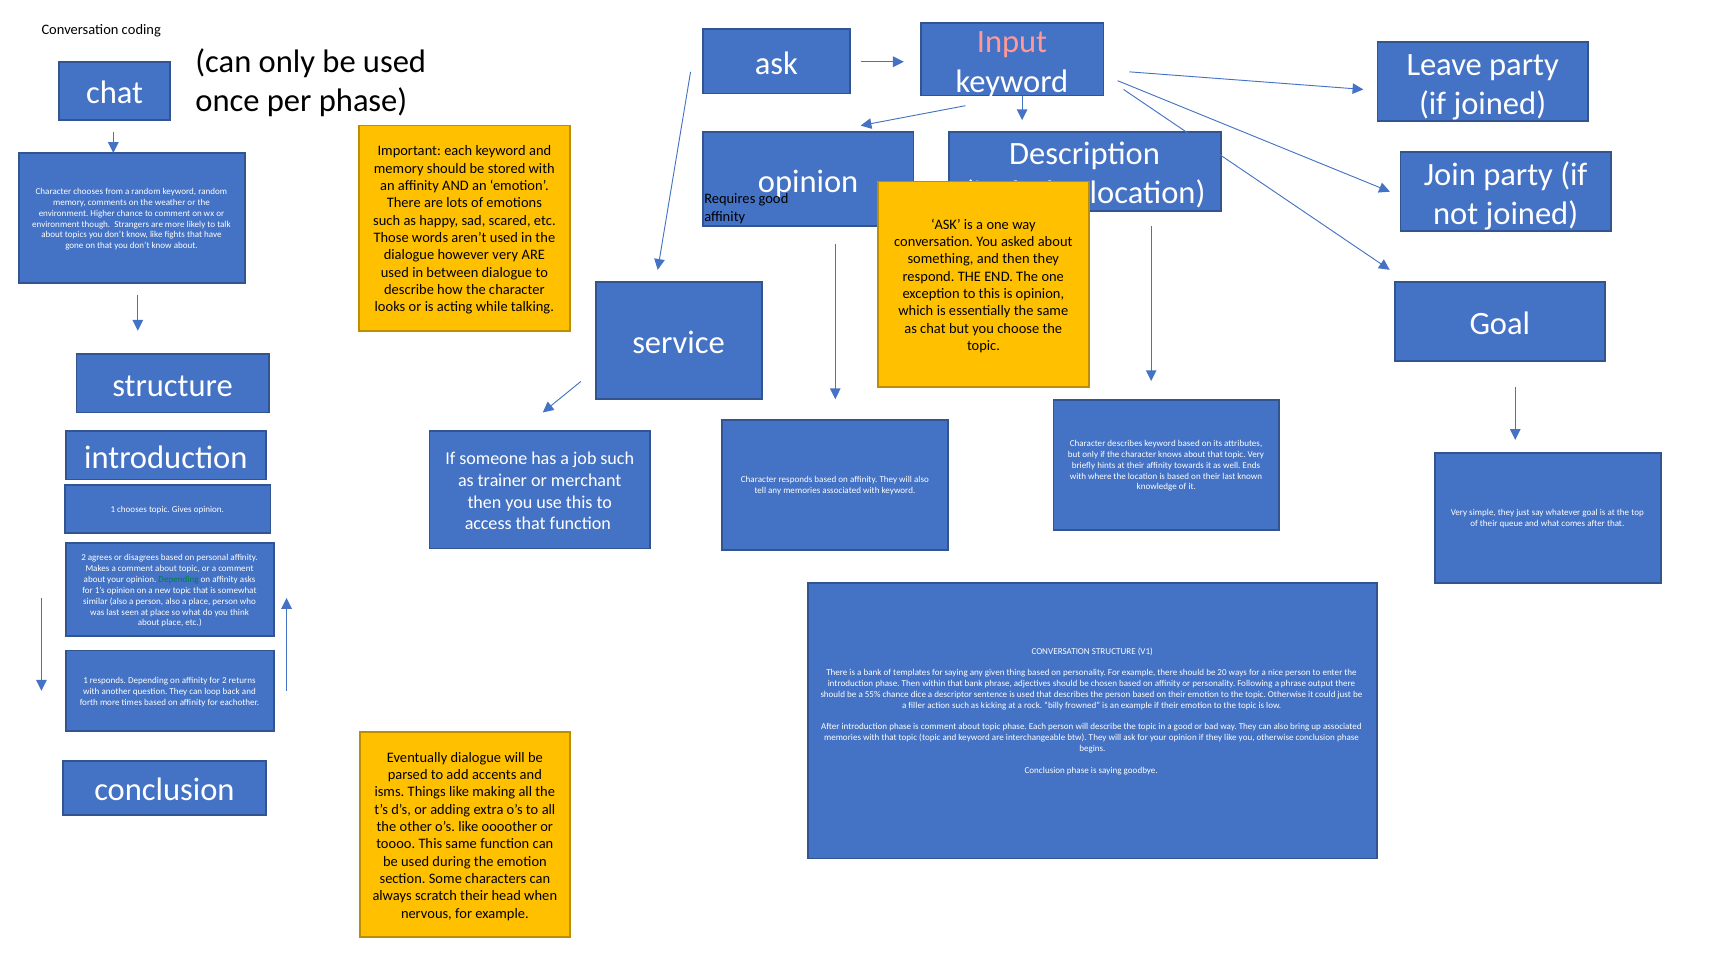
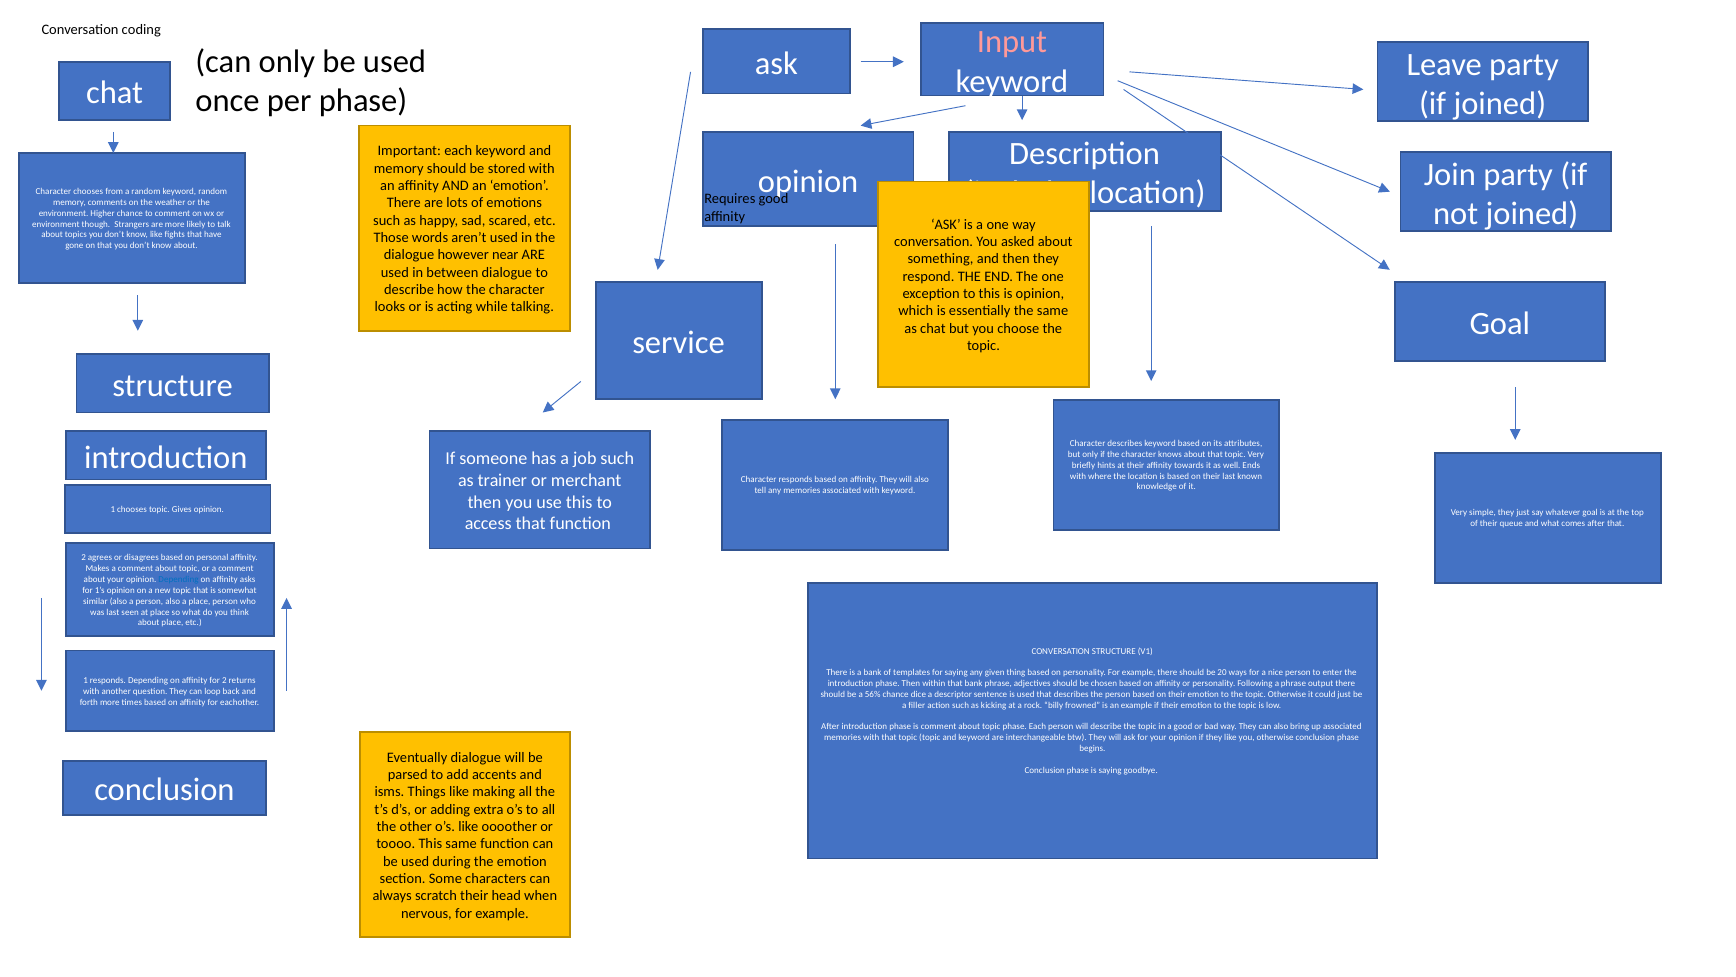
however very: very -> near (505, 255)
Depending colour: green -> blue (179, 579)
55%: 55% -> 56% (873, 694)
